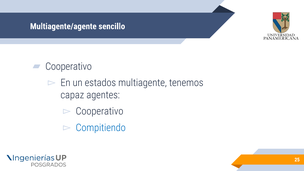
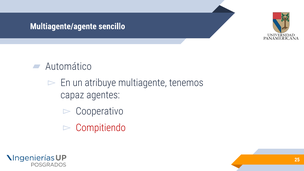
Cooperativo: Cooperativo -> Automático (68, 66)
estados: estados -> atribuye (100, 83)
Compitiendo colour: blue -> red (101, 128)
